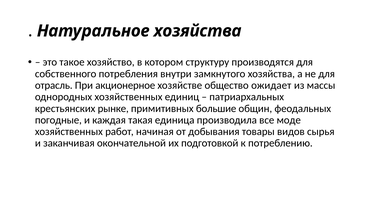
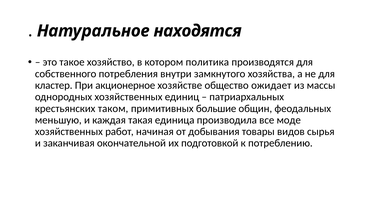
Натуральное хозяйства: хозяйства -> находятся (198, 31)
структуру: структуру -> политика (207, 62)
отрасль: отрасль -> кластер (54, 85)
рынке: рынке -> таком (113, 108)
погодные: погодные -> меньшую (58, 120)
